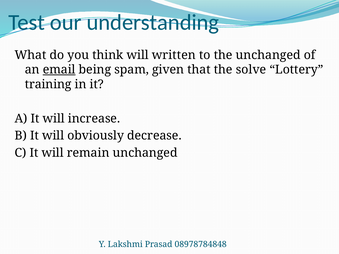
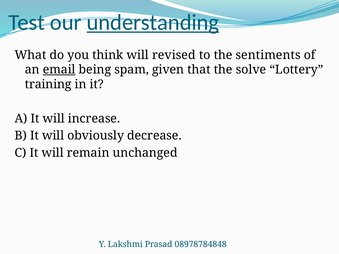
understanding underline: none -> present (153, 22)
written: written -> revised (174, 55)
the unchanged: unchanged -> sentiments (268, 55)
